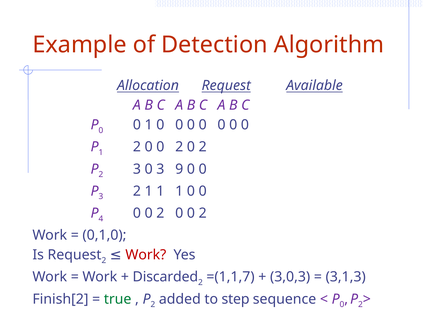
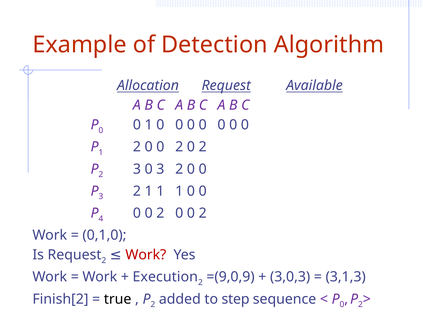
0 3 9: 9 -> 2 (179, 169)
Discarded: Discarded -> Execution (165, 277)
=(1,1,7: =(1,1,7 -> =(9,0,9 (231, 277)
true colour: green -> black (118, 299)
